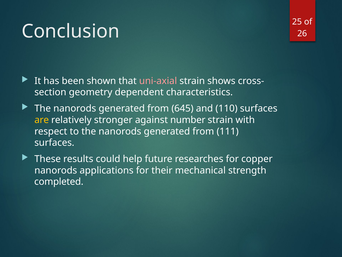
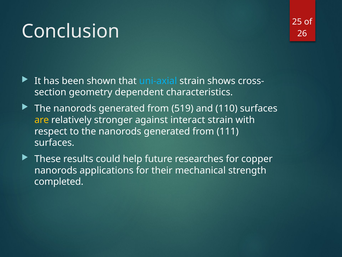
uni-axial colour: pink -> light blue (158, 81)
645: 645 -> 519 (182, 108)
number: number -> interact (188, 120)
